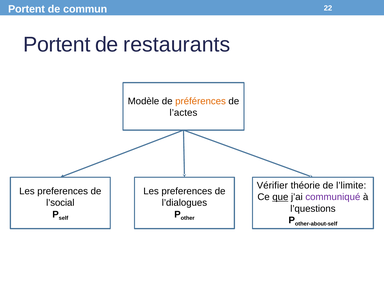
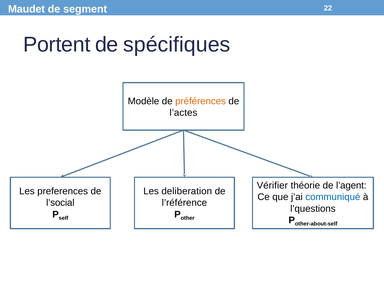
Portent: Portent -> Maudet (26, 9)
commun: commun -> segment (85, 9)
restaurants: restaurants -> spécifiques (177, 45)
l’limite: l’limite -> l’agent (351, 186)
preferences: preferences -> deliberation (187, 191)
que underline: present -> none (280, 197)
communiqué colour: purple -> blue (333, 197)
l’dialogues: l’dialogues -> l’référence (184, 203)
